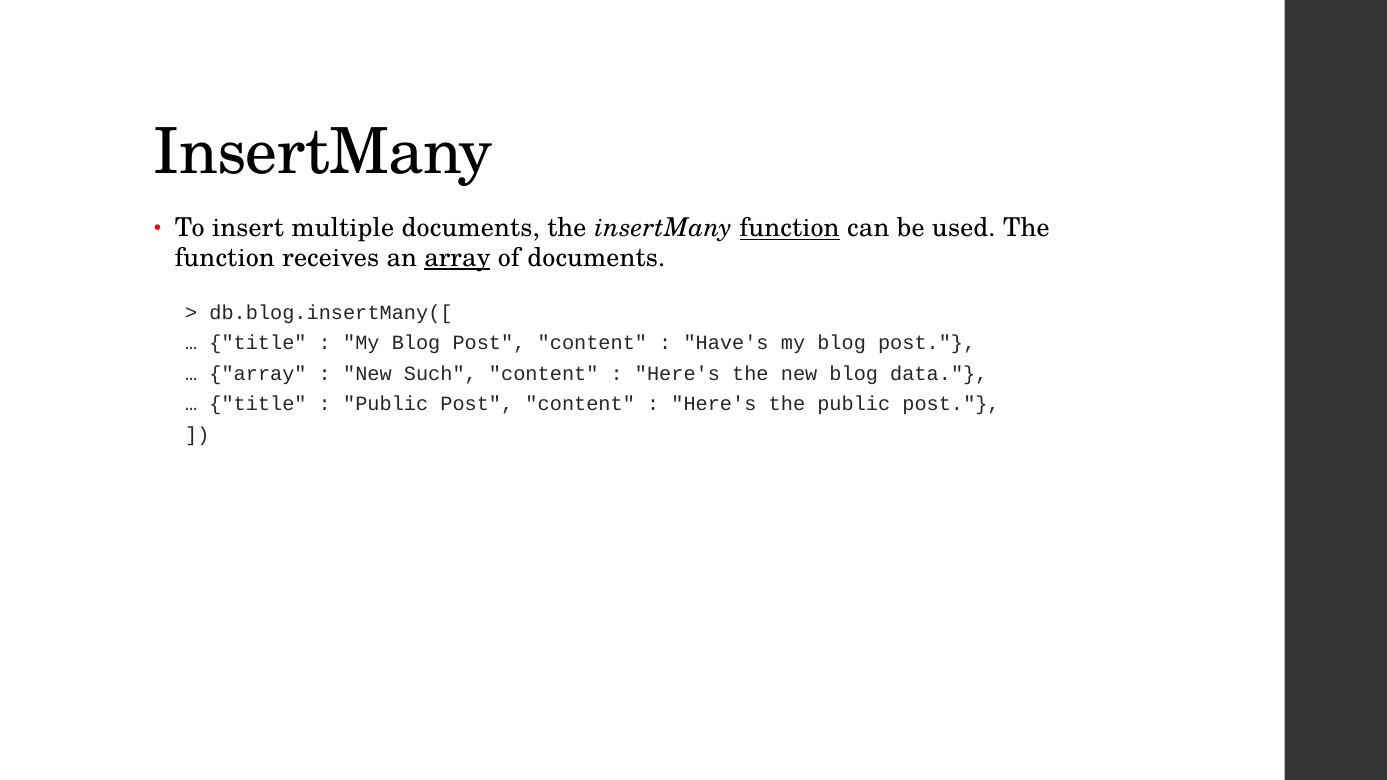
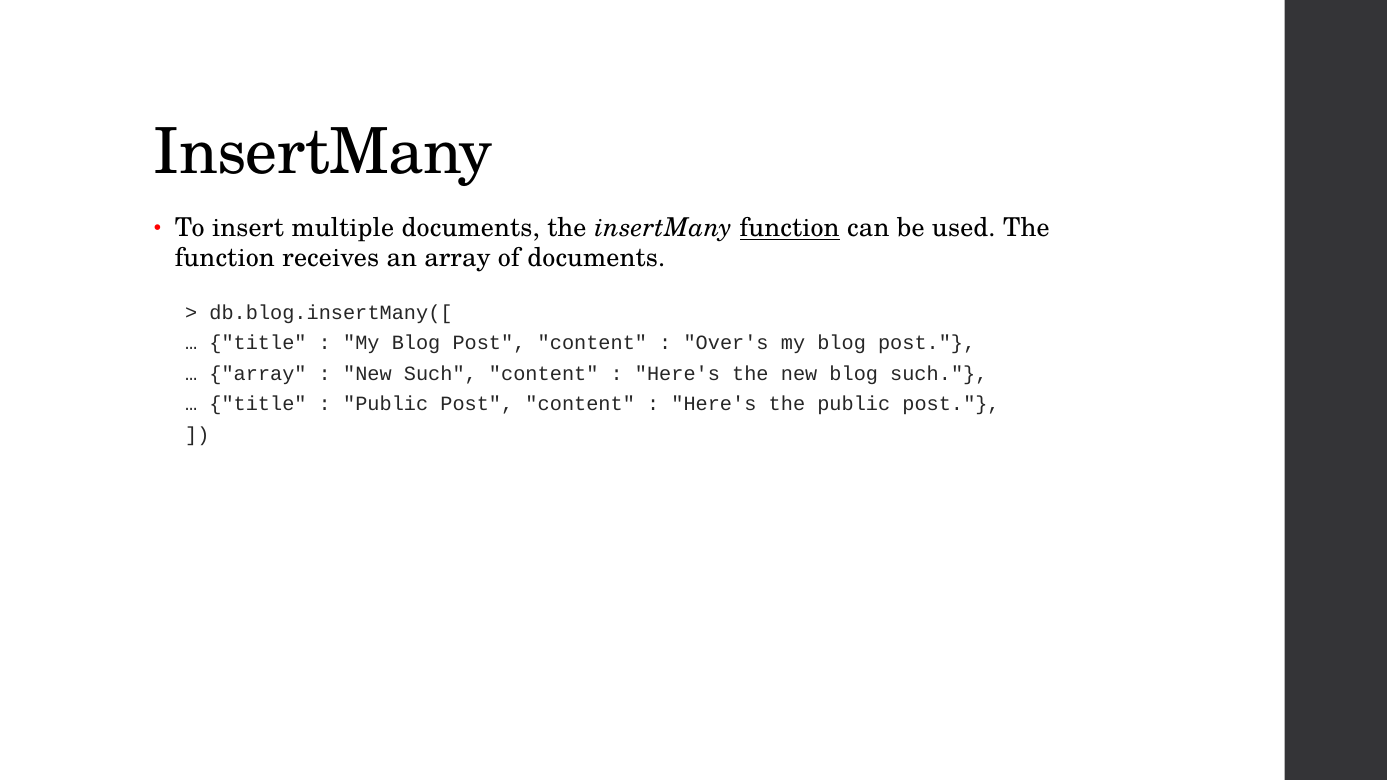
array underline: present -> none (457, 258)
Have's: Have's -> Over's (726, 343)
blog data: data -> such (939, 374)
